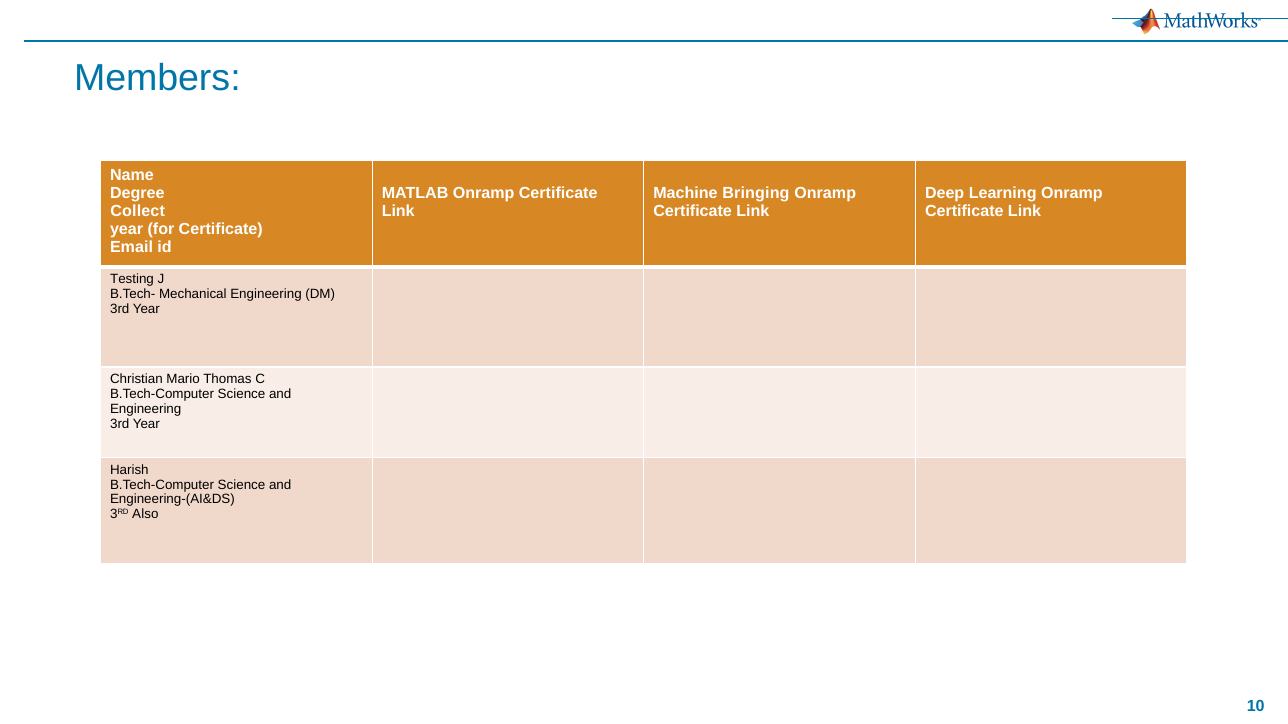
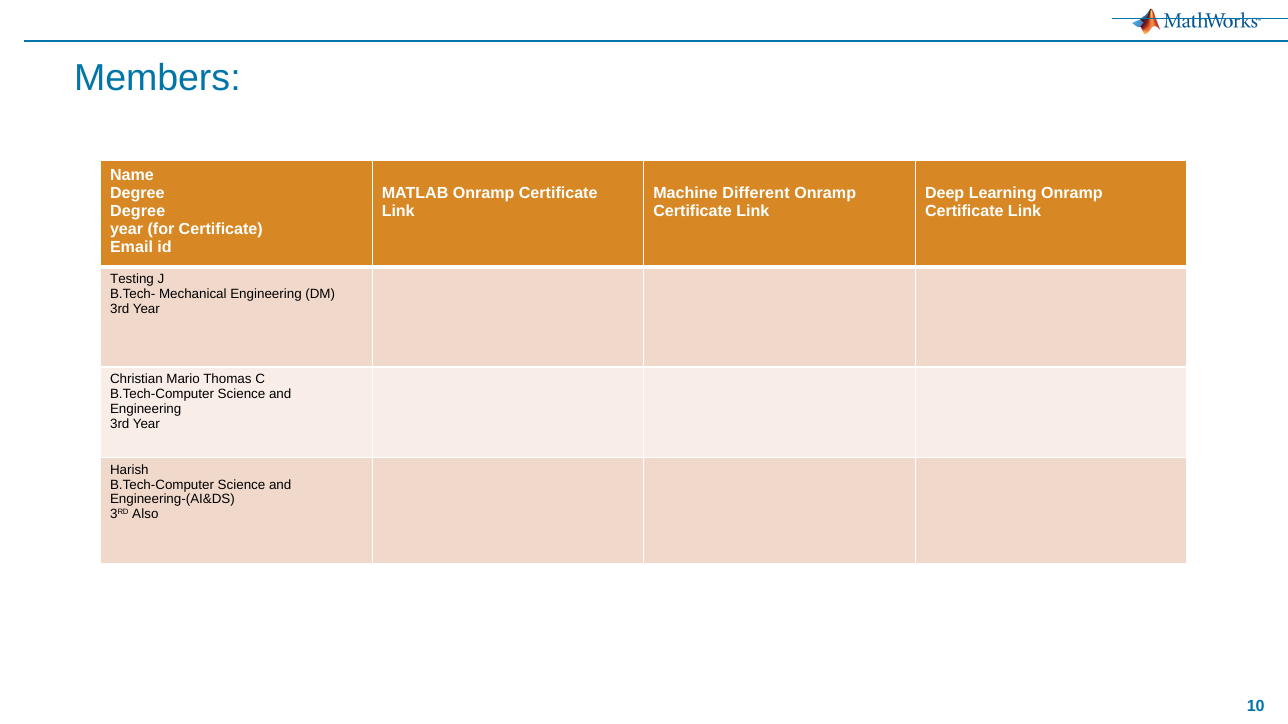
Bringing: Bringing -> Different (756, 193)
Collect: Collect -> Degree (138, 211)
